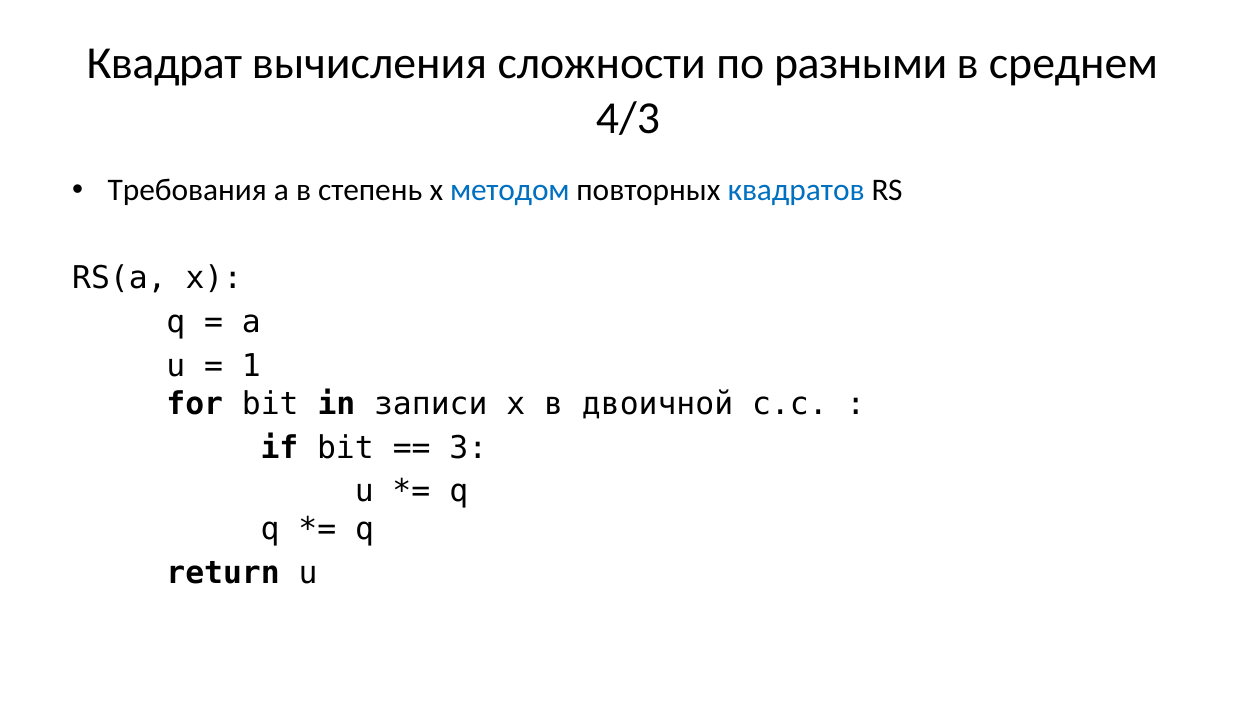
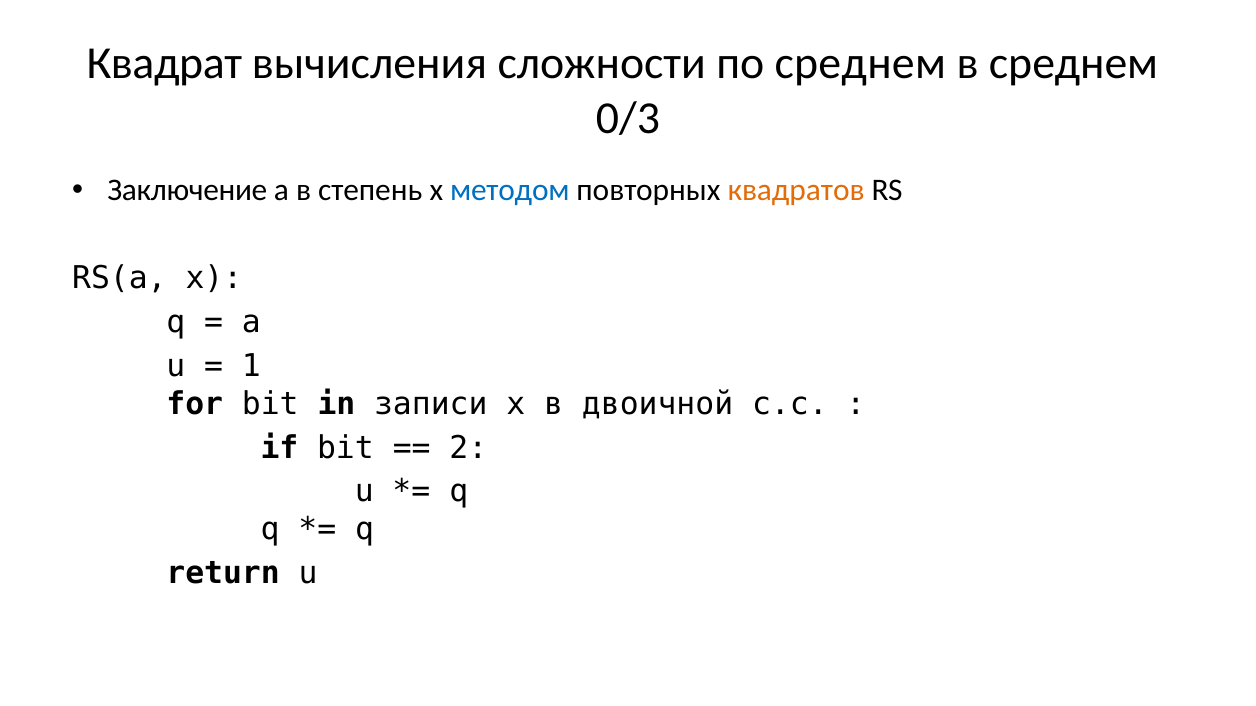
по разными: разными -> среднем (860, 64)
4/3: 4/3 -> 0/3 (628, 119)
Требования: Требования -> Заключение (187, 191)
квадратов colour: blue -> orange (796, 191)
3: 3 -> 2 (468, 448)
